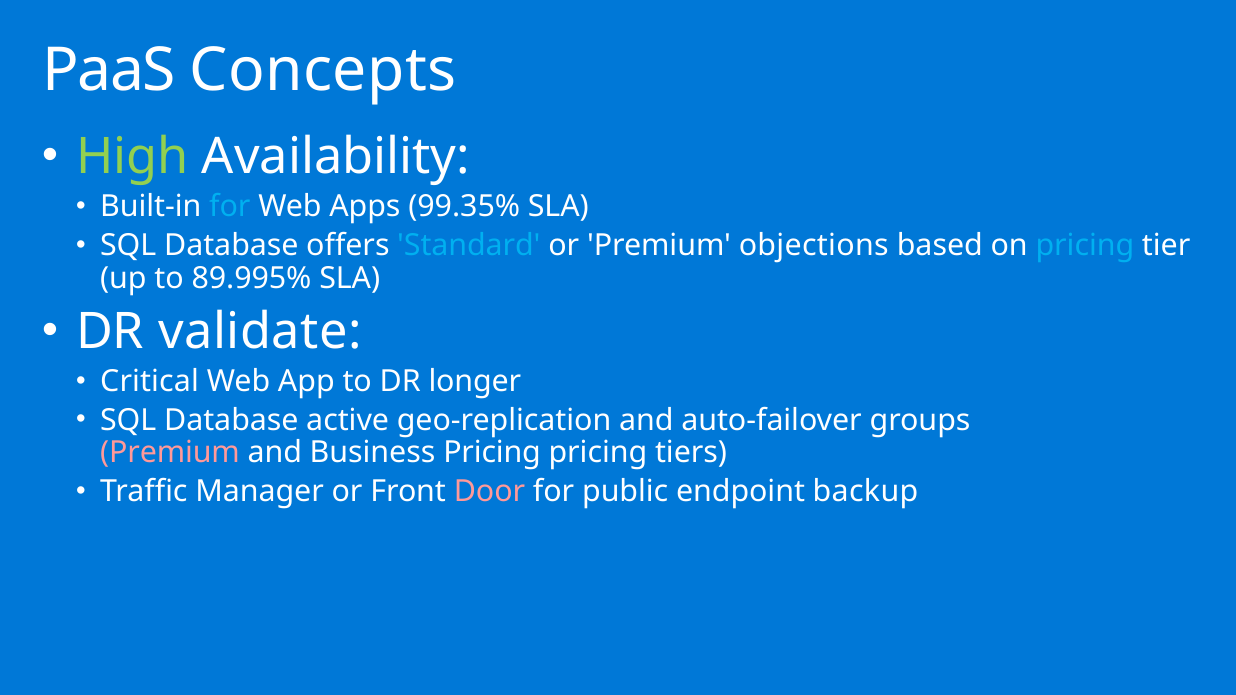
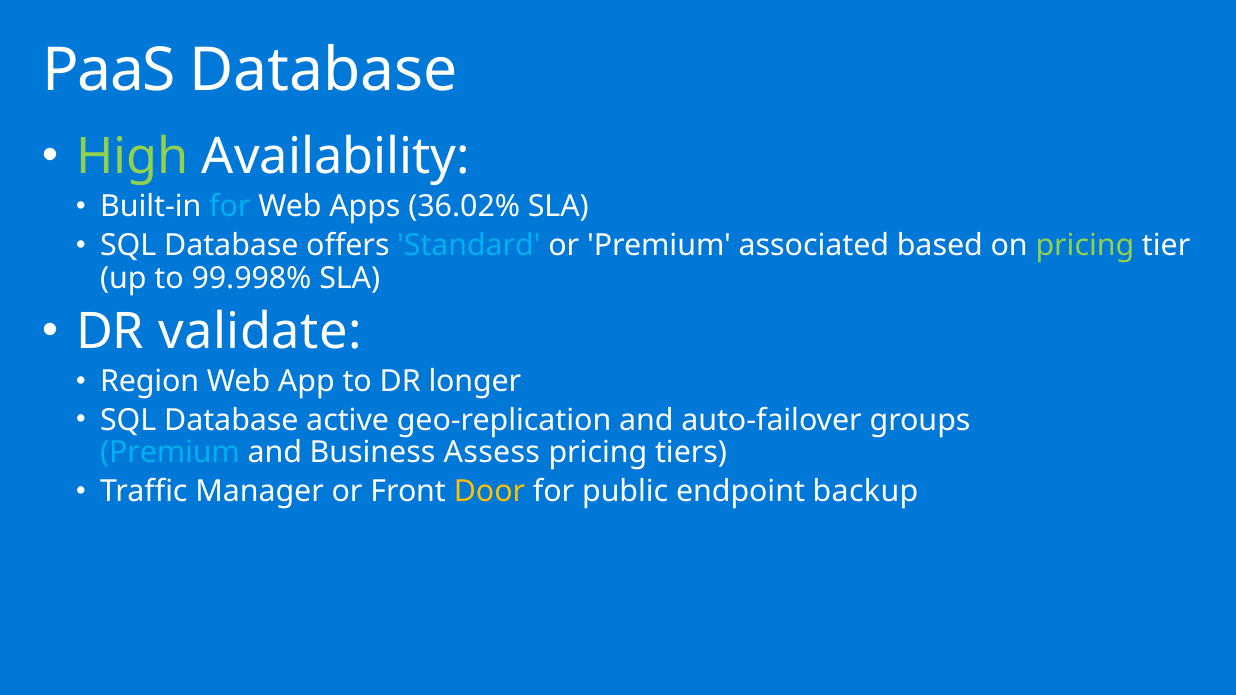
PaaS Concepts: Concepts -> Database (323, 71)
99.35%: 99.35% -> 36.02% (464, 207)
objections: objections -> associated (814, 245)
pricing colour: light blue -> light green (1085, 245)
89.995%: 89.995% -> 99.998% (252, 278)
Critical: Critical -> Region (150, 382)
Premium colour: pink -> light blue (170, 453)
Business Pricing: Pricing -> Assess (492, 453)
Door colour: pink -> yellow (489, 492)
